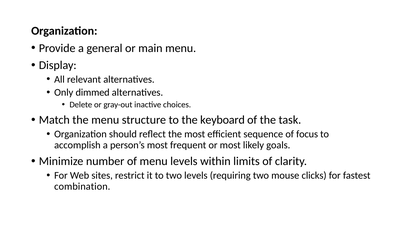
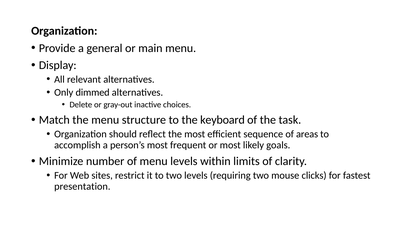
focus: focus -> areas (307, 134)
combination: combination -> presentation (82, 187)
